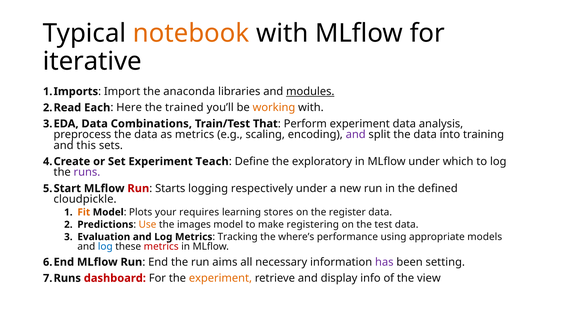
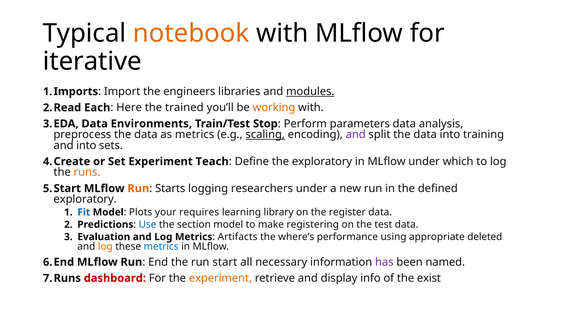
anaconda: anaconda -> engineers (189, 92)
Combinations: Combinations -> Environments (151, 124)
That: That -> Stop (265, 124)
Perform experiment: experiment -> parameters (360, 124)
scaling underline: none -> present (265, 135)
and this: this -> into (86, 145)
runs colour: purple -> orange (87, 172)
Run colour: red -> orange (138, 189)
respectively: respectively -> researchers (262, 189)
cloudpickle: cloudpickle -> exploratory (85, 199)
Fit colour: orange -> blue (84, 212)
stores: stores -> library (279, 212)
Use colour: orange -> blue (148, 225)
images: images -> section (194, 225)
Tracking: Tracking -> Artifacts (238, 237)
models: models -> deleted (485, 237)
log colour: blue -> orange (105, 247)
metrics colour: red -> blue (161, 247)
aims: aims -> start (225, 262)
setting: setting -> named (445, 262)
view: view -> exist (429, 278)
